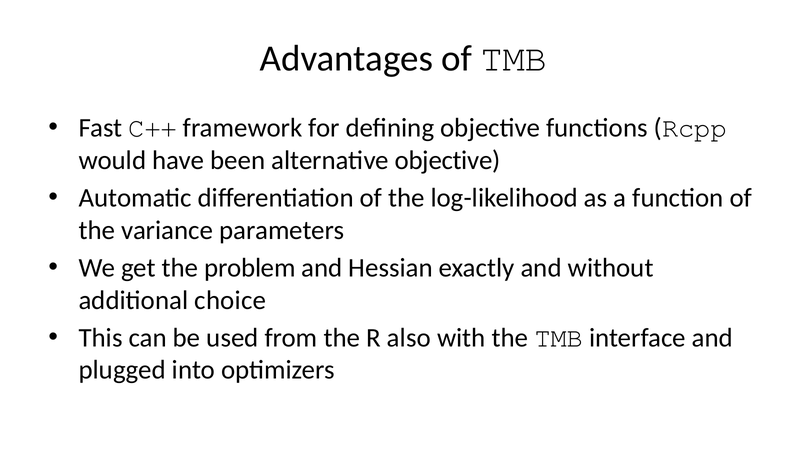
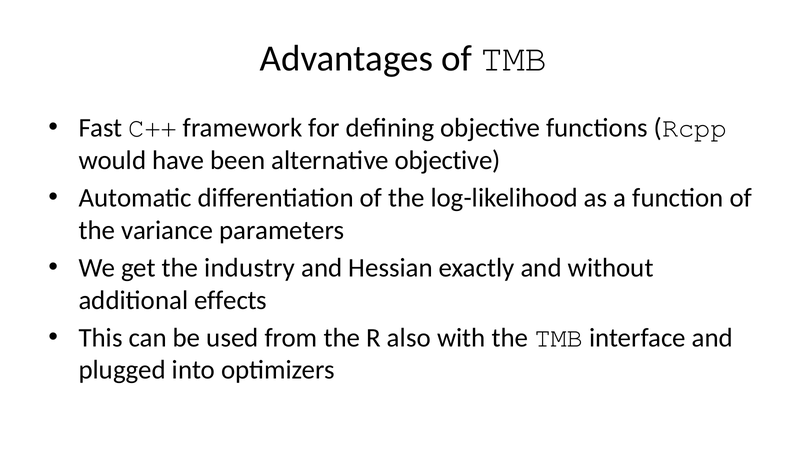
problem: problem -> industry (250, 268)
choice: choice -> effects (231, 300)
